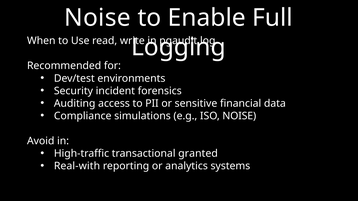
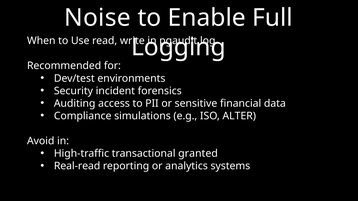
ISO NOISE: NOISE -> ALTER (239, 116)
Real-with: Real-with -> Real-read (77, 166)
